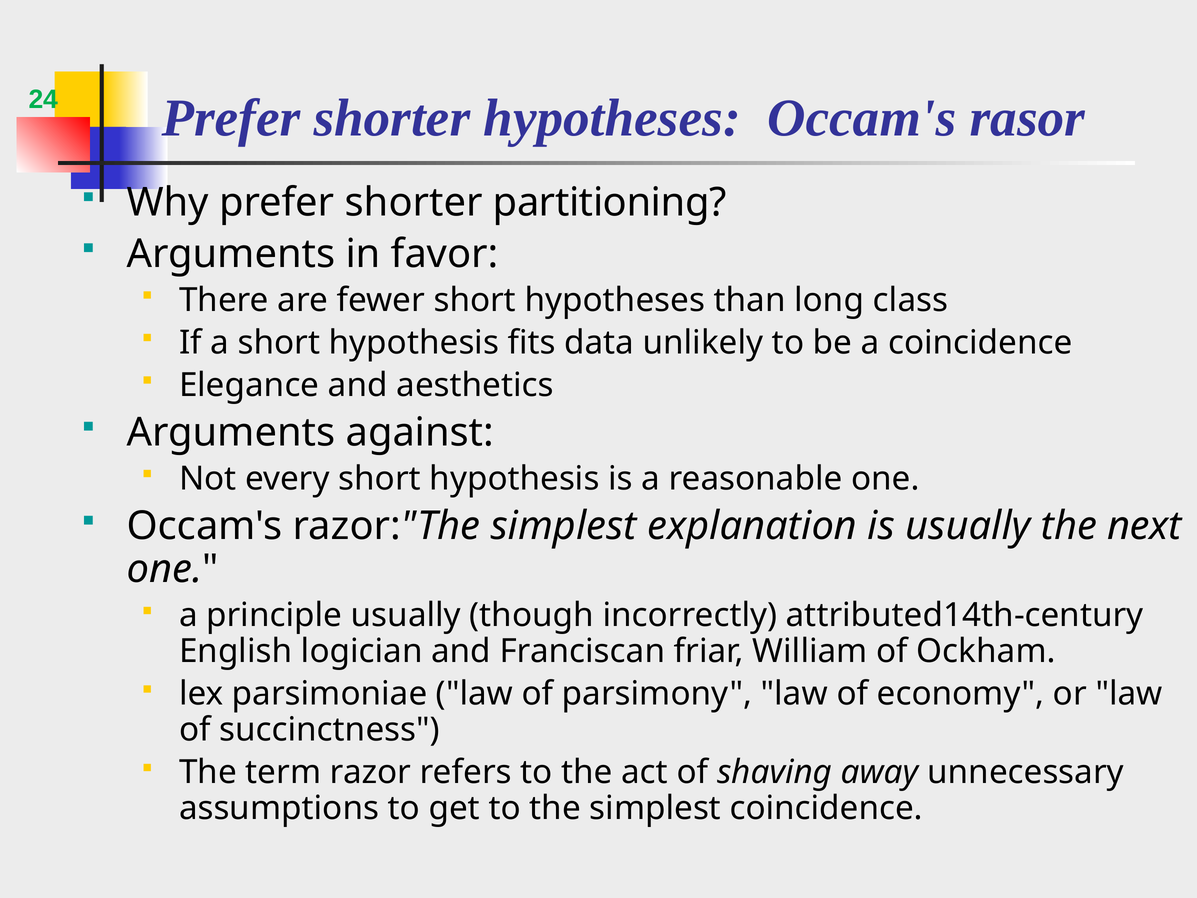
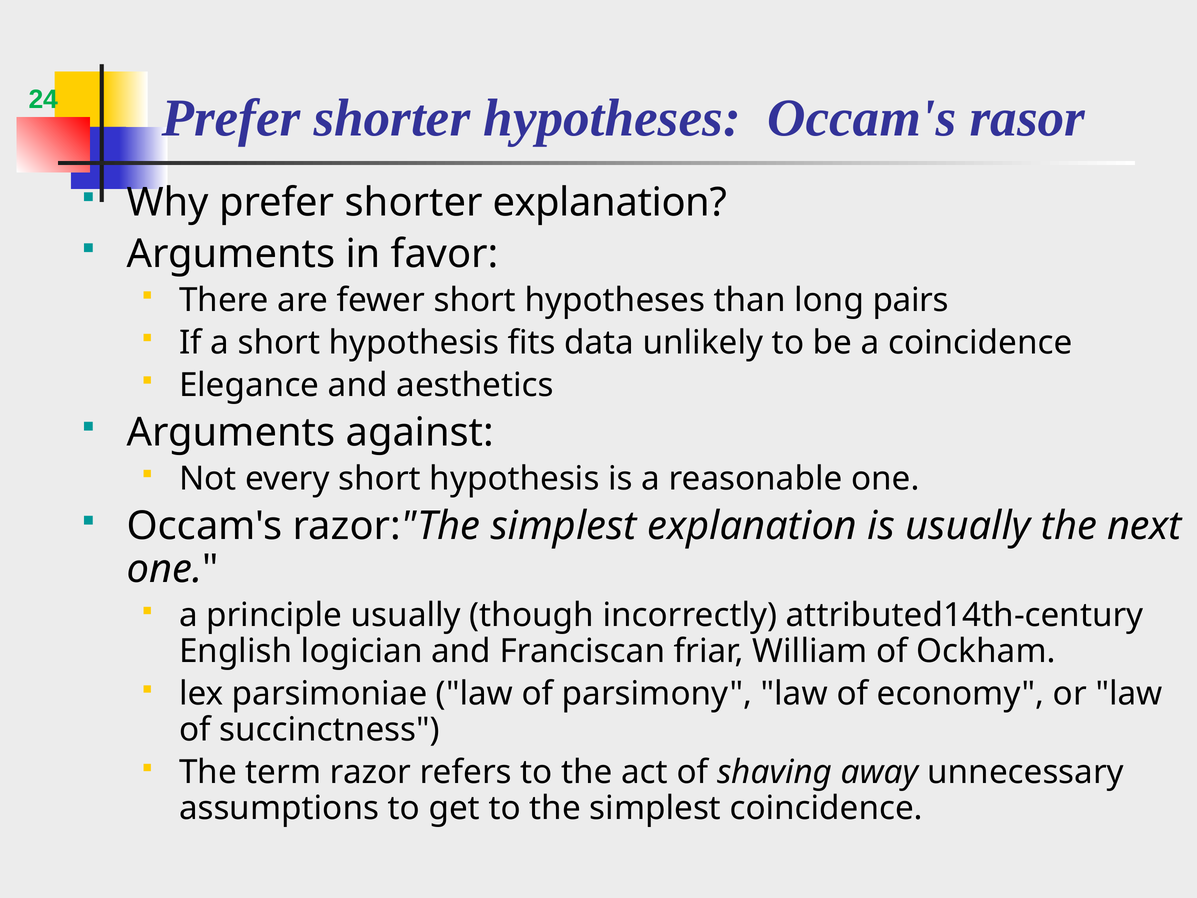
shorter partitioning: partitioning -> explanation (610, 203)
class: class -> pairs (911, 300)
